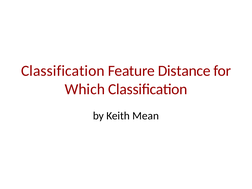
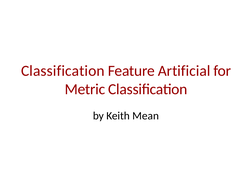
Distance: Distance -> Artificial (184, 71)
Which: Which -> Metric (85, 89)
